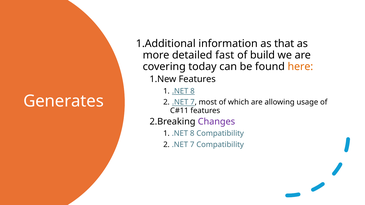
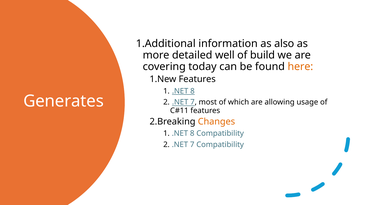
that: that -> also (284, 44)
fast: fast -> well (225, 55)
Changes colour: purple -> orange (216, 122)
